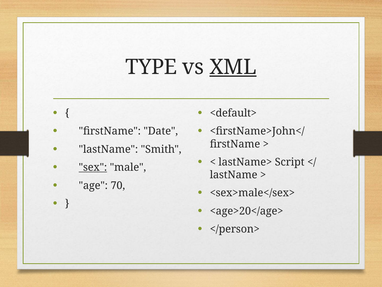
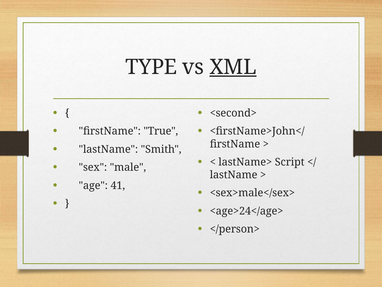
<default>: <default> -> <second> (233, 113)
Date: Date -> True (161, 131)
sex underline: present -> none (93, 167)
70: 70 -> 41 (118, 185)
<age>20</age>: <age>20</age> -> <age>24</age> (247, 211)
